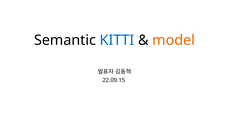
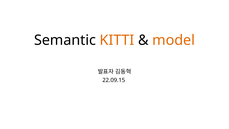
KITTI colour: blue -> orange (117, 40)
